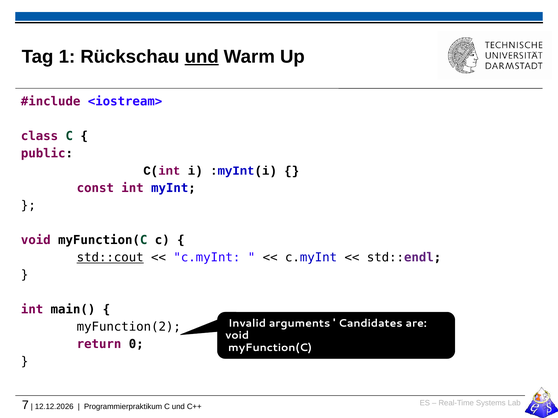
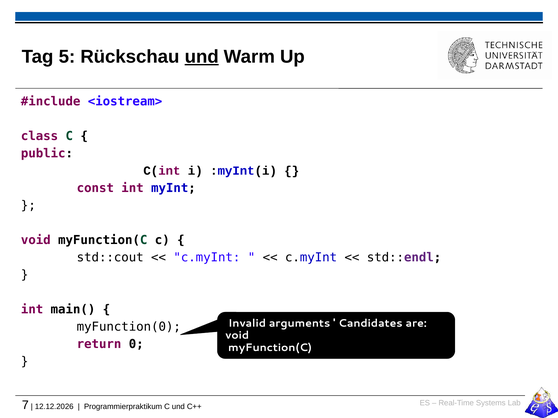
1: 1 -> 5 (67, 57)
std::cout underline: present -> none (110, 258)
myFunction(2: myFunction(2 -> myFunction(0 (129, 327)
